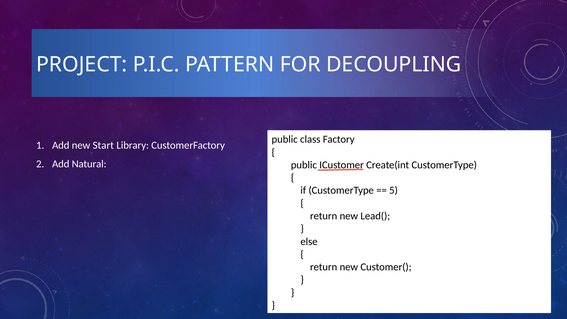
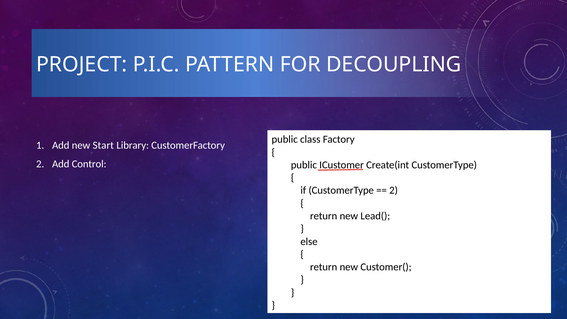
Natural: Natural -> Control (89, 164)
5: 5 -> 2 (394, 190)
